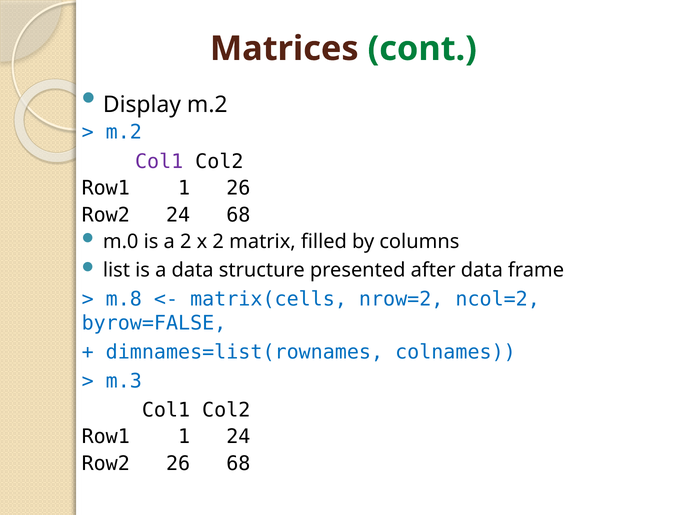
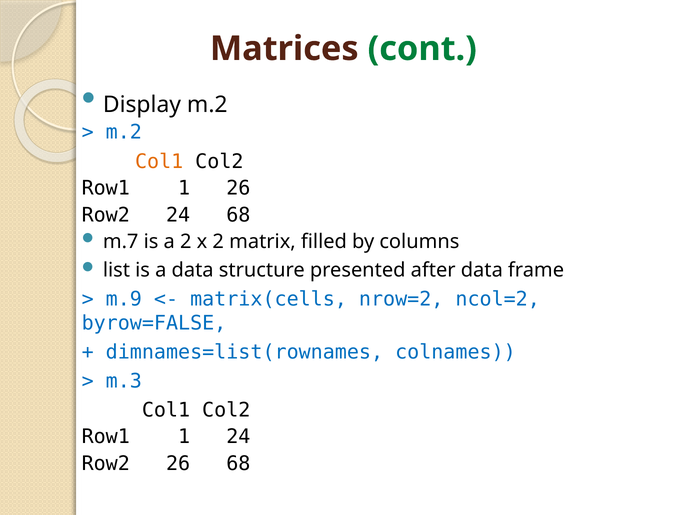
Col1 colour: purple -> orange (159, 161)
m.0: m.0 -> m.7 (121, 242)
m.8: m.8 -> m.9 (124, 299)
